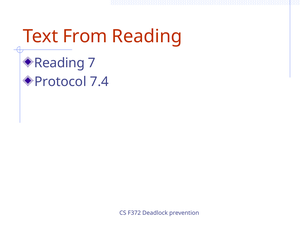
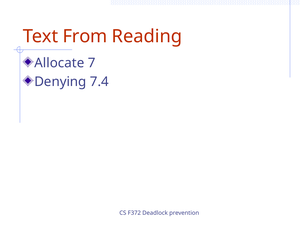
Reading: Reading -> Allocate (59, 63)
Protocol: Protocol -> Denying (60, 82)
